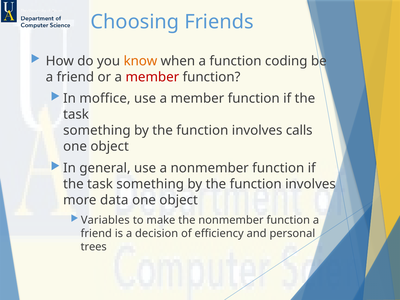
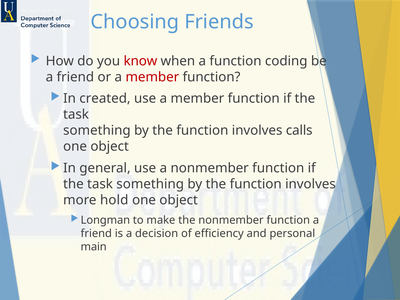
know colour: orange -> red (140, 61)
moffice: moffice -> created (105, 98)
data: data -> hold (114, 200)
Variables: Variables -> Longman (105, 220)
trees: trees -> main (94, 247)
